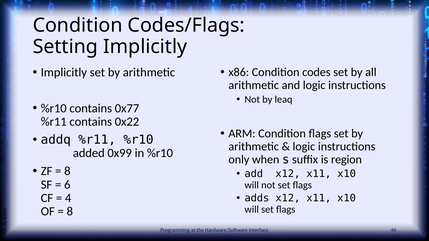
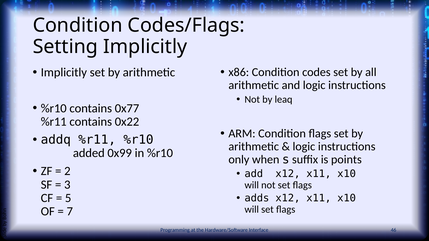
region: region -> points (346, 160)
8: 8 -> 2 (67, 171)
6: 6 -> 3 (67, 185)
4: 4 -> 5 (68, 198)
8: 8 -> 7 (70, 212)
